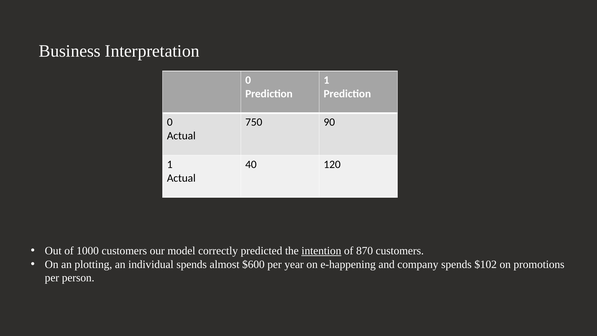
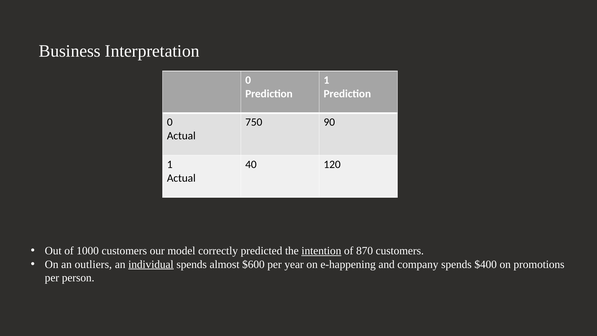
plotting: plotting -> outliers (93, 264)
individual underline: none -> present (151, 264)
$102: $102 -> $400 (486, 264)
